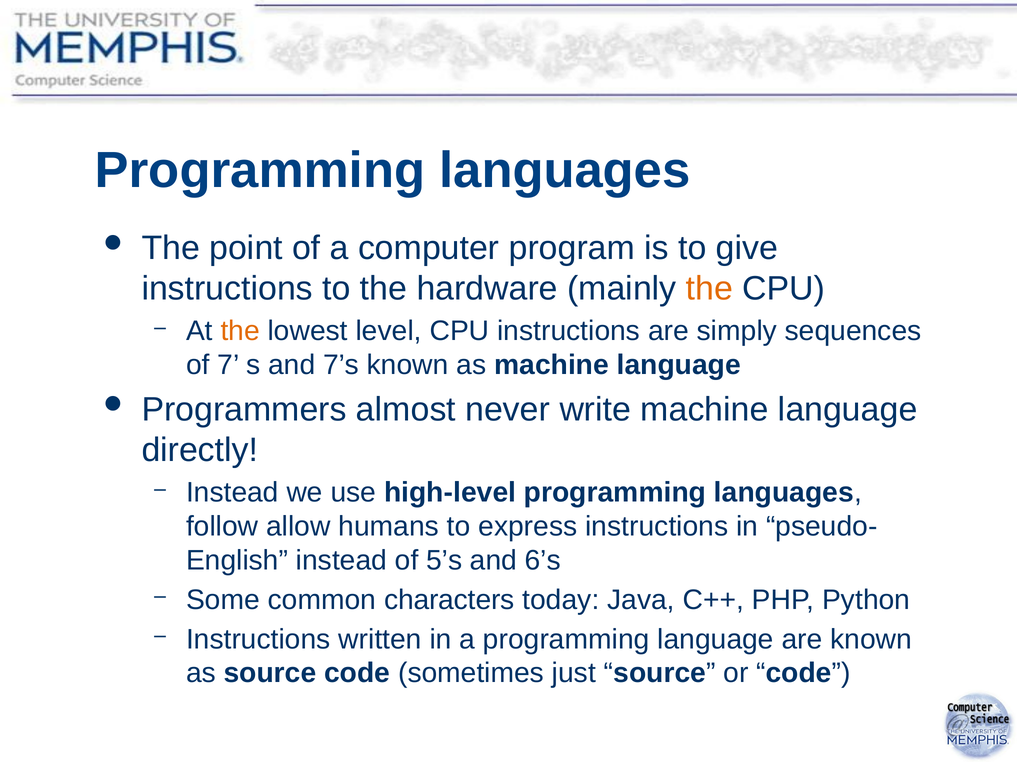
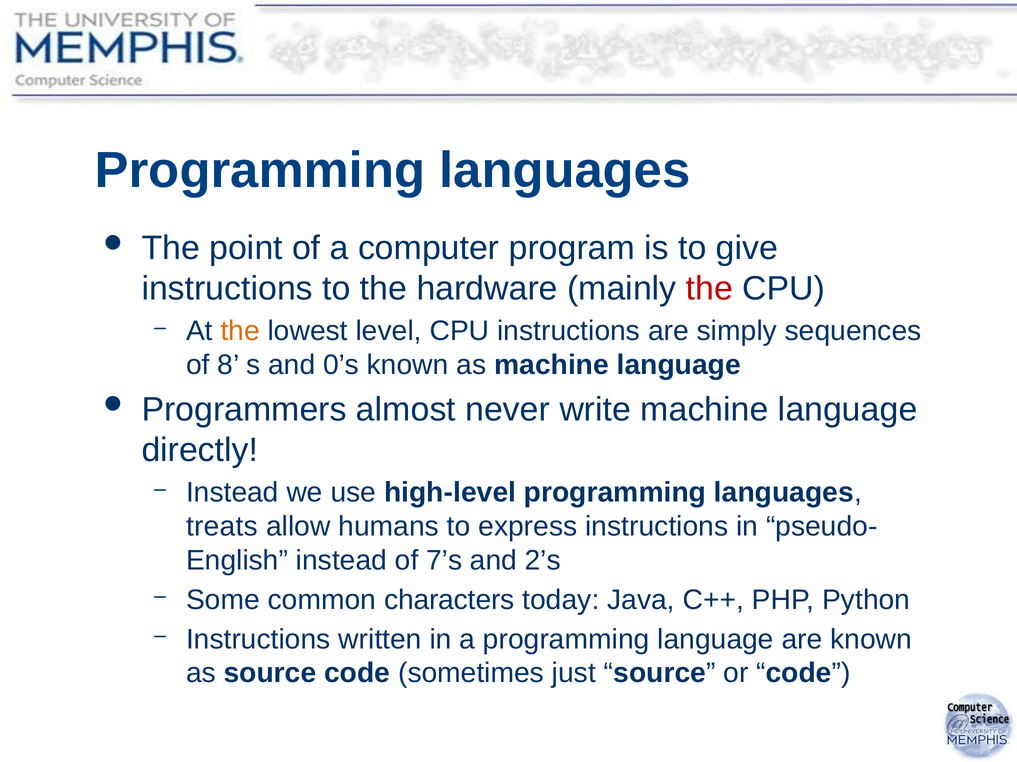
the colour: orange -> red (709, 289)
7: 7 -> 8 (228, 365)
7’s: 7’s -> 0’s (341, 365)
follow: follow -> treats (222, 527)
5’s: 5’s -> 7’s (444, 561)
6’s: 6’s -> 2’s (543, 561)
